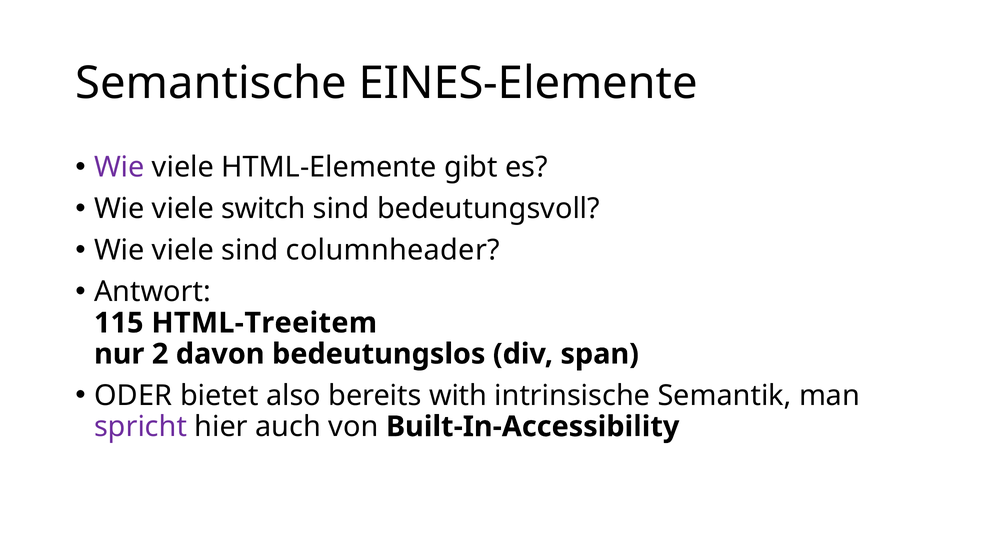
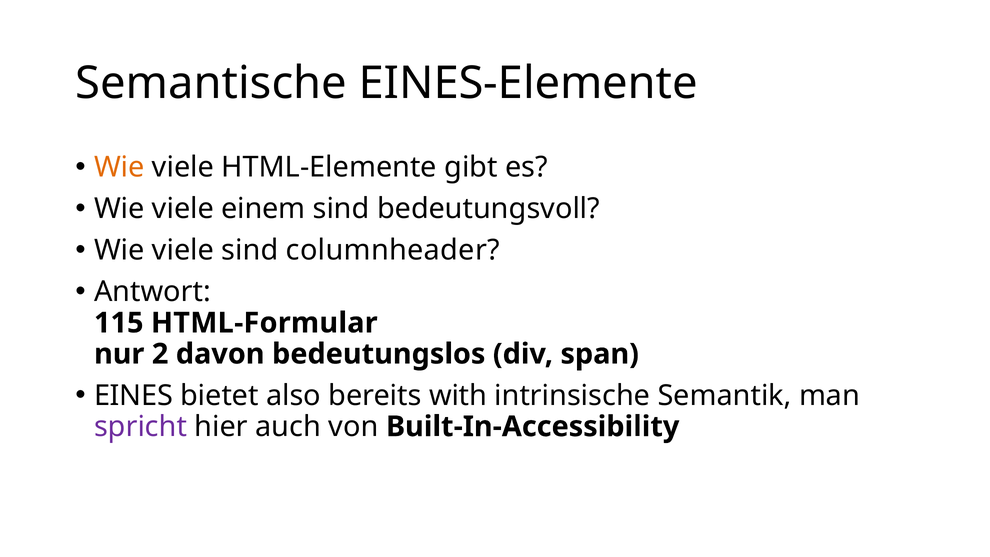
Wie colour: purple -> orange (119, 167)
switch: switch -> einem (263, 209)
HTML-Treeitem: HTML-Treeitem -> HTML-Formular (264, 323)
ODER: ODER -> EINES (133, 395)
